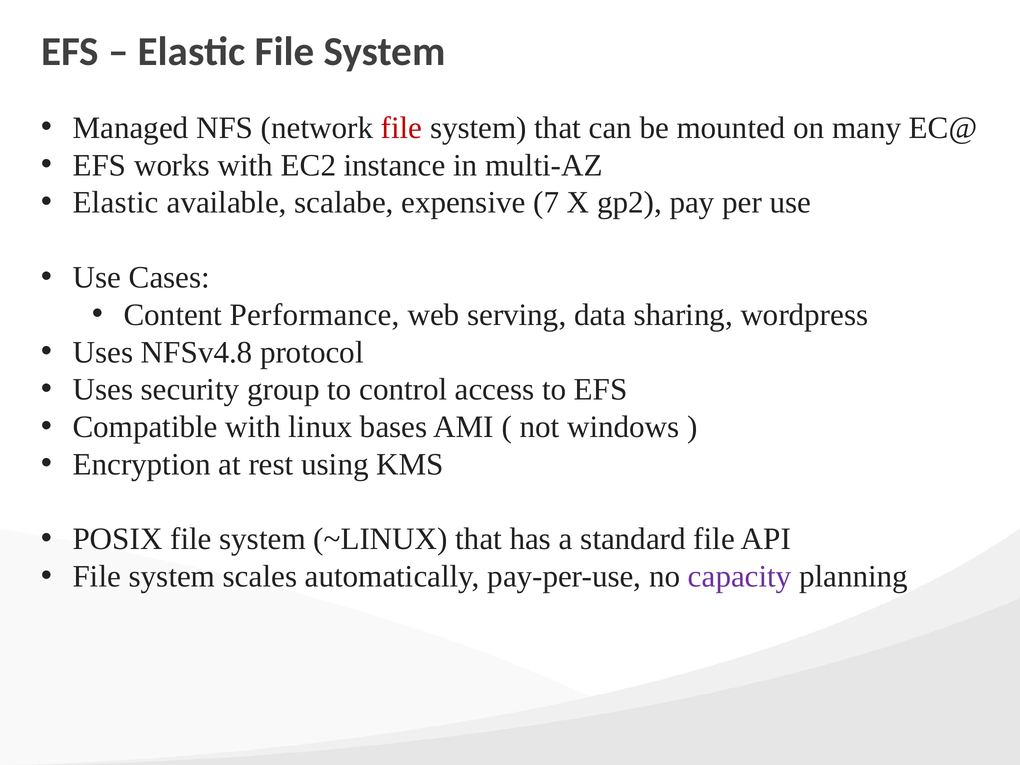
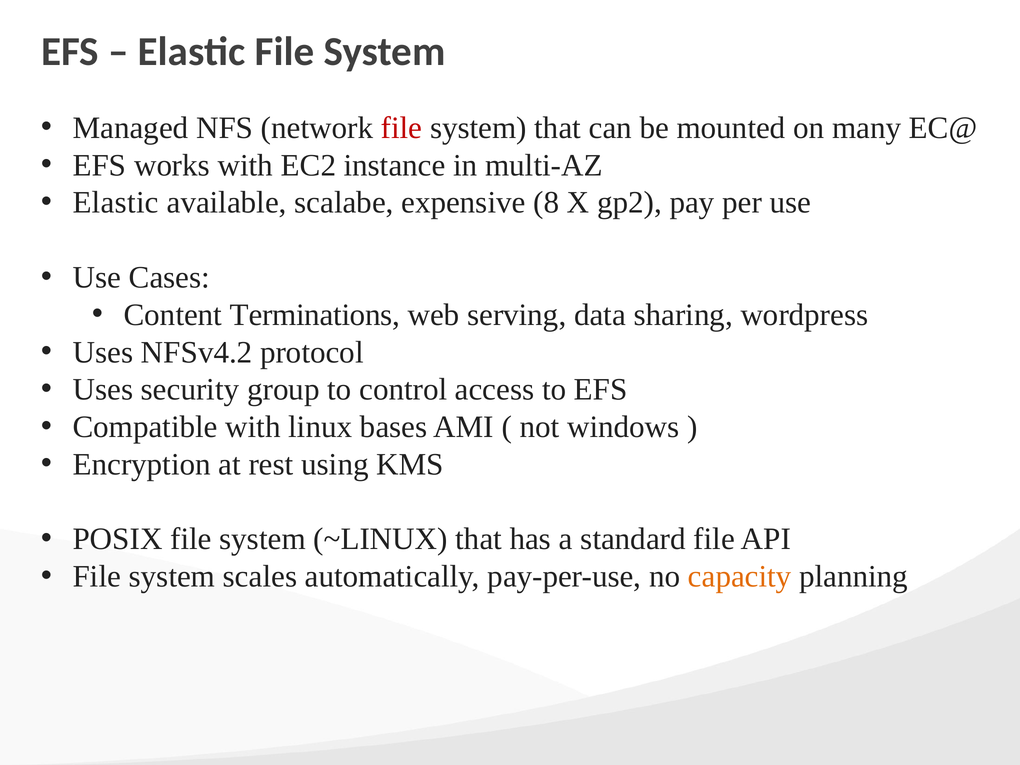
7: 7 -> 8 (546, 203)
Performance: Performance -> Terminations (315, 315)
NFSv4.8: NFSv4.8 -> NFSv4.2 (197, 352)
capacity colour: purple -> orange (740, 577)
